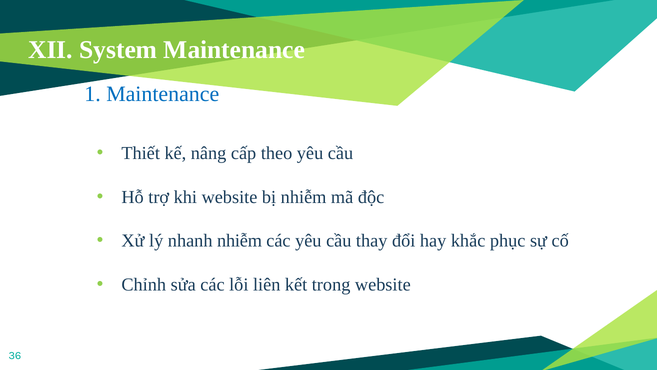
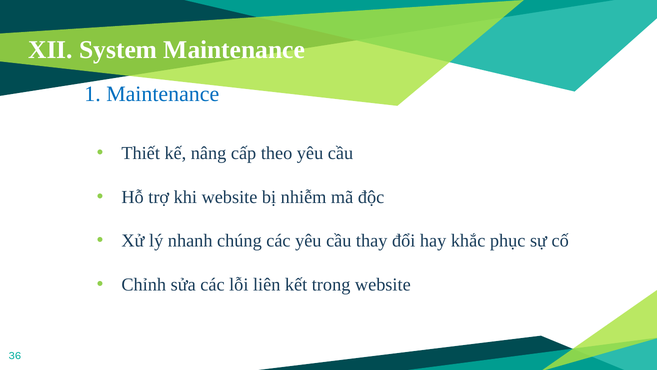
nhanh nhiễm: nhiễm -> chúng (239, 241)
